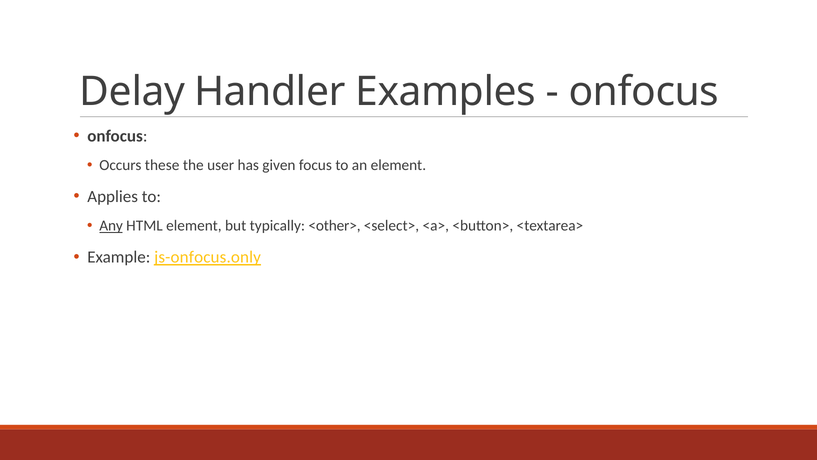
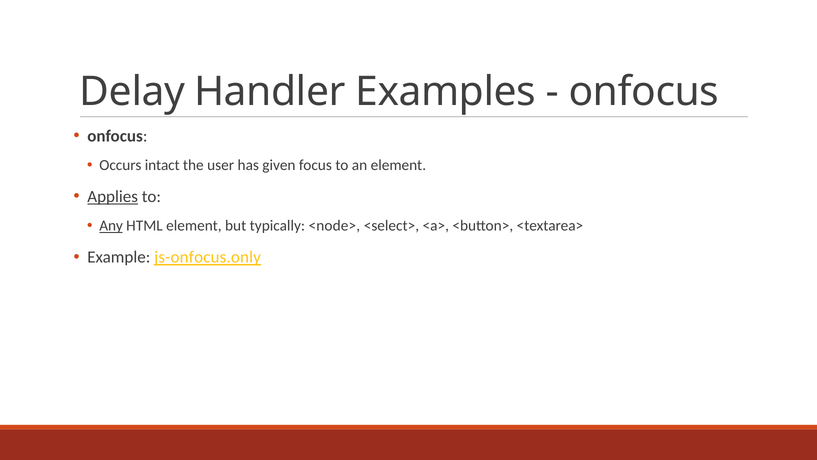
these: these -> intact (162, 165)
Applies underline: none -> present (113, 196)
<other>: <other> -> <node> (334, 226)
